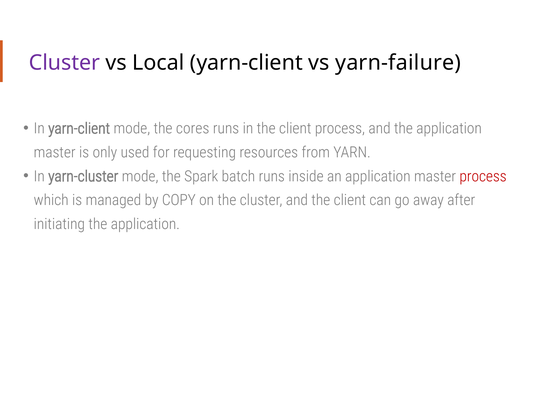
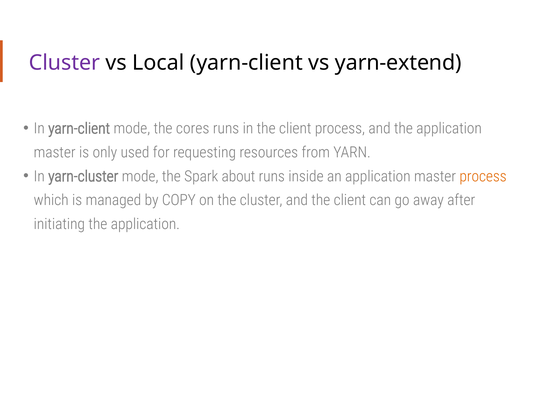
yarn-failure: yarn-failure -> yarn-extend (398, 63)
batch: batch -> about (238, 176)
process colour: red -> orange (483, 176)
